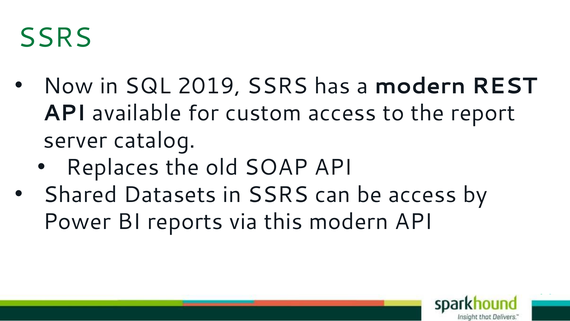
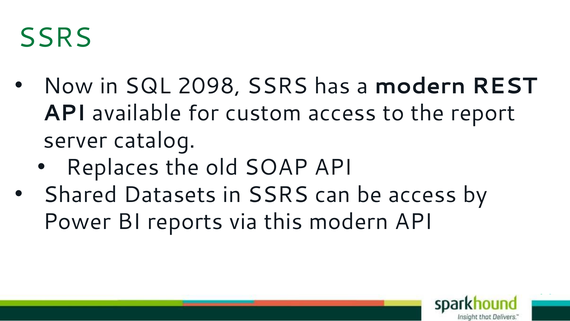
2019: 2019 -> 2098 (209, 86)
